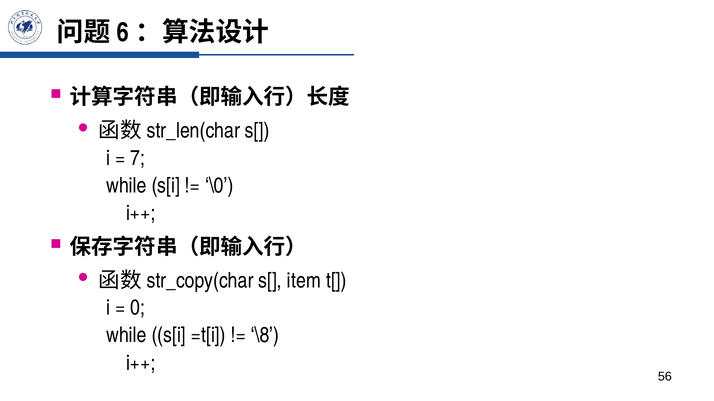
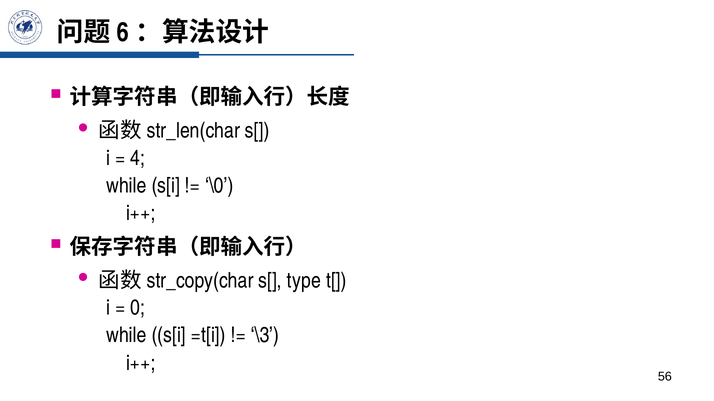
7: 7 -> 4 (138, 158)
item: item -> type (304, 281)
\8: \8 -> \3 (265, 336)
